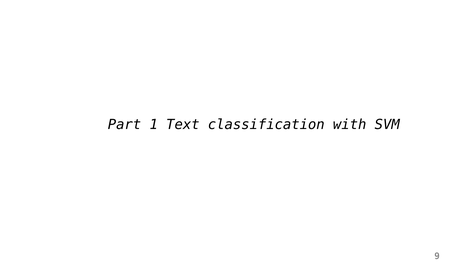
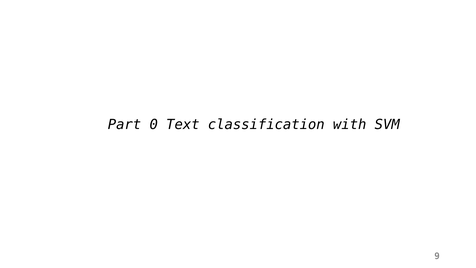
1: 1 -> 0 (154, 124)
